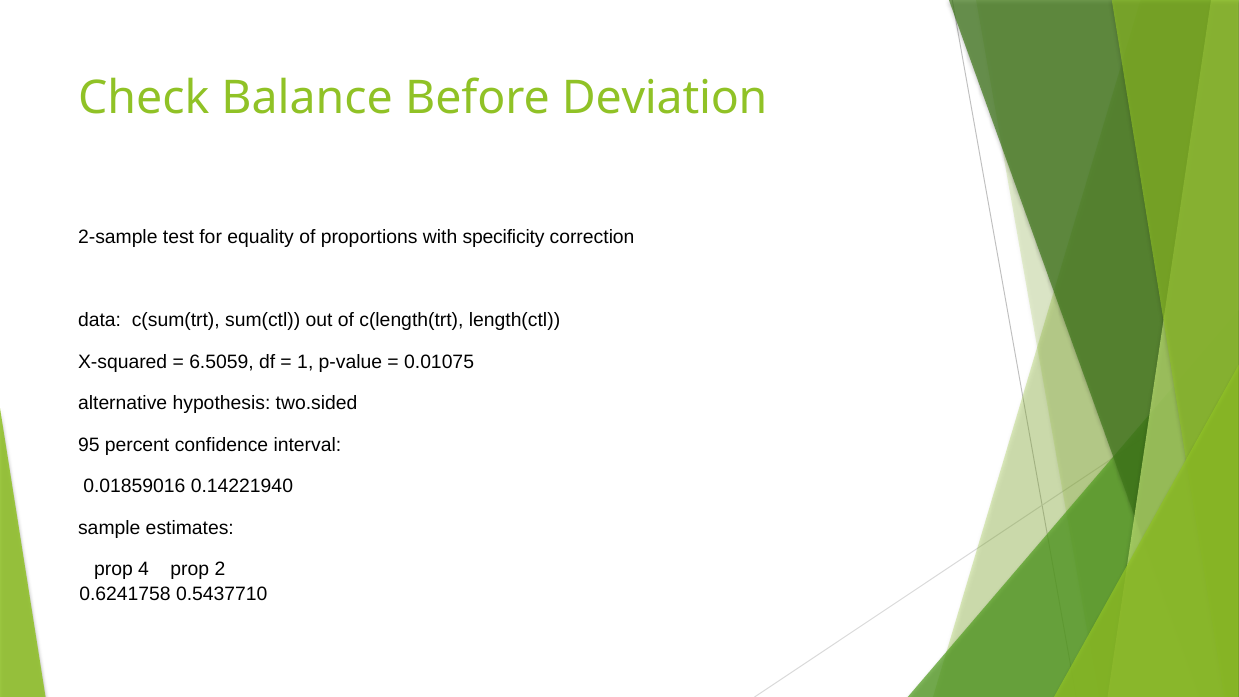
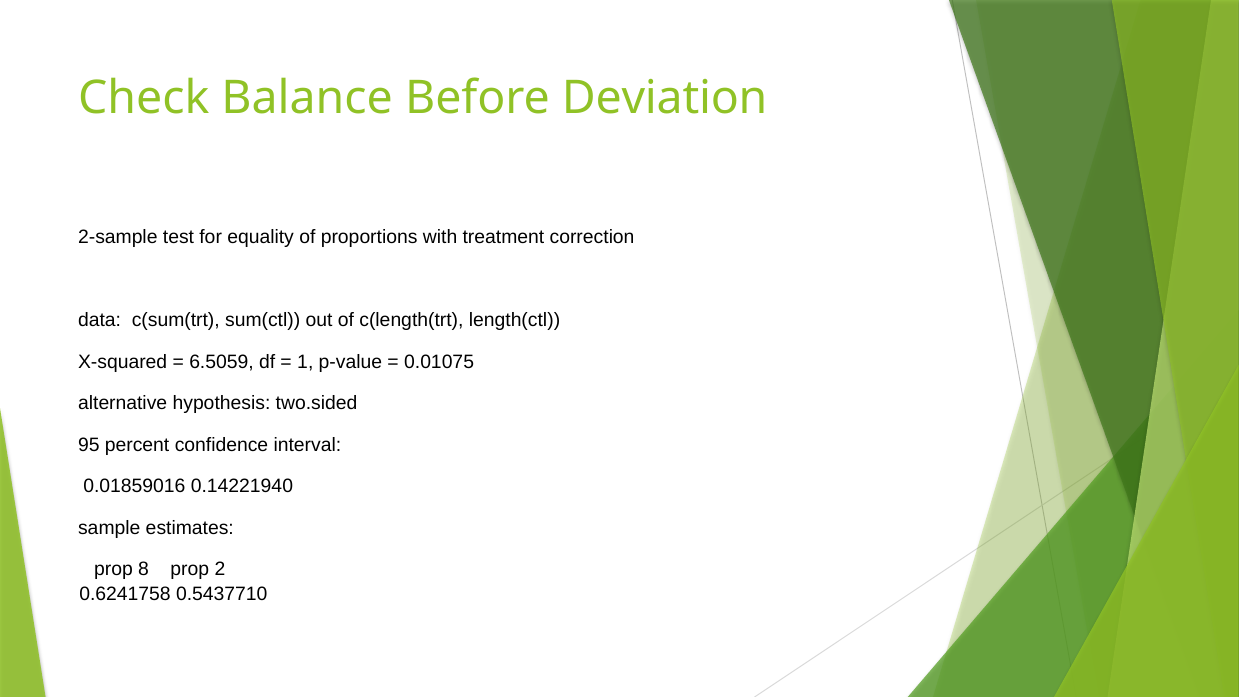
specificity: specificity -> treatment (503, 237)
4: 4 -> 8 (143, 569)
